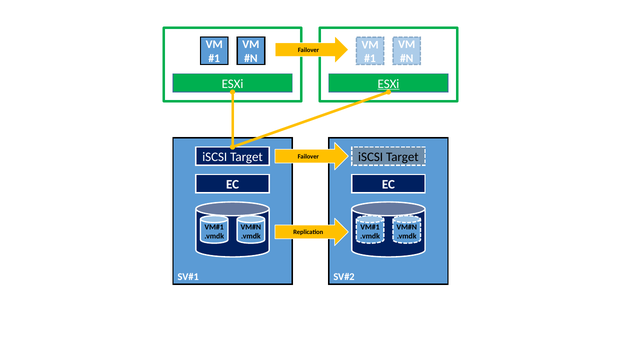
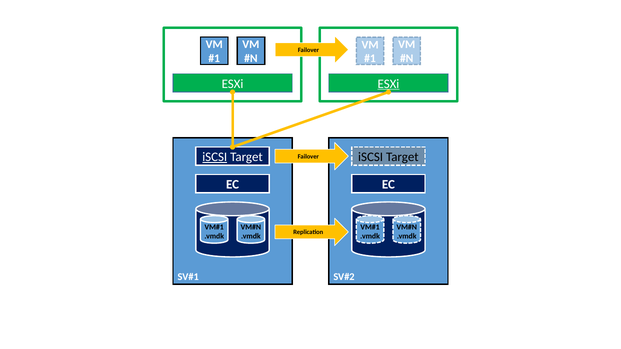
iSCSI underline: none -> present (215, 157)
